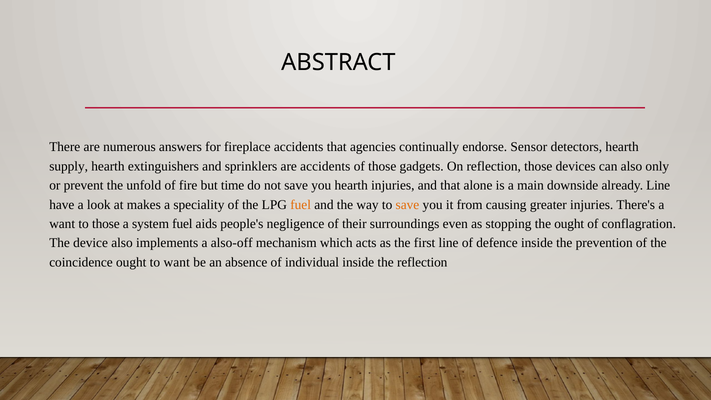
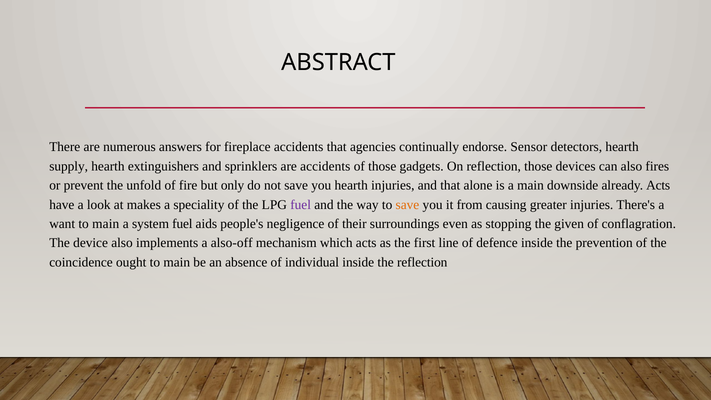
only: only -> fires (657, 166)
time: time -> only (233, 185)
already Line: Line -> Acts (658, 185)
fuel colour: orange -> purple (301, 205)
want to those: those -> main (106, 224)
the ought: ought -> given (569, 224)
ought to want: want -> main (177, 262)
